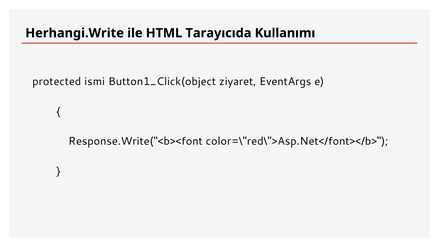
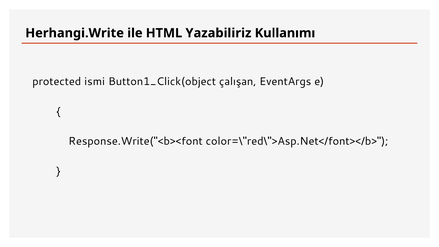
Tarayıcıda: Tarayıcıda -> Yazabiliriz (218, 33)
ziyaret: ziyaret -> çalışan (238, 82)
